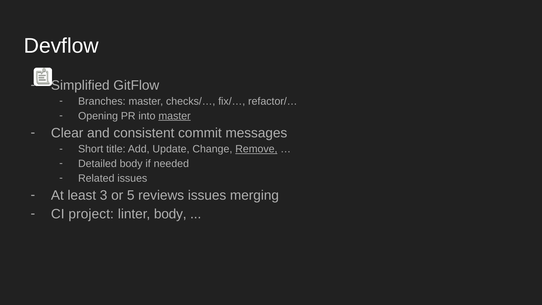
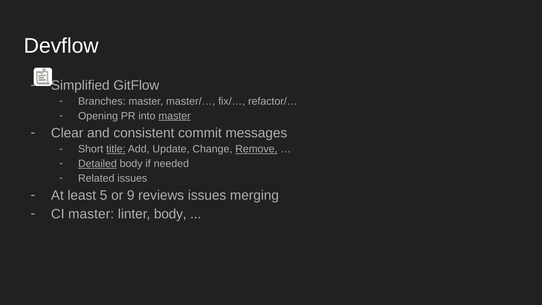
checks/…: checks/… -> master/… (191, 101)
title underline: none -> present (116, 149)
Detailed underline: none -> present (97, 164)
3: 3 -> 5 (104, 195)
5: 5 -> 9 (131, 195)
CI project: project -> master (91, 214)
